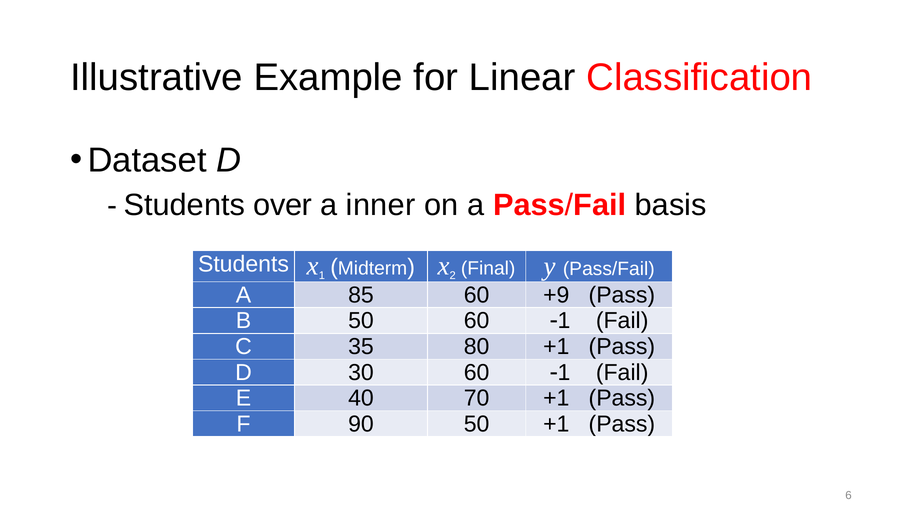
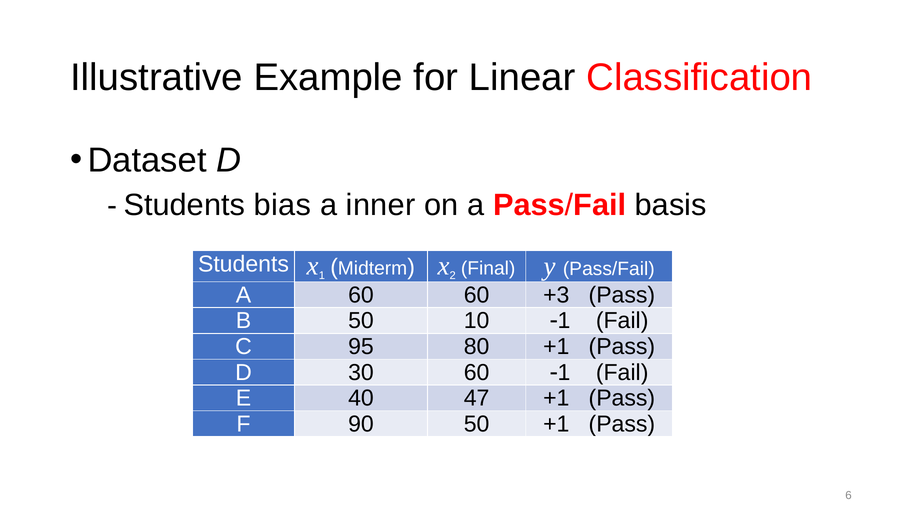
over: over -> bias (282, 205)
A 85: 85 -> 60 (361, 295)
+9: +9 -> +3 (556, 295)
50 60: 60 -> 10 (477, 321)
35: 35 -> 95 (361, 346)
70: 70 -> 47 (477, 398)
